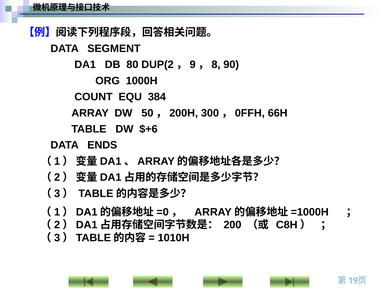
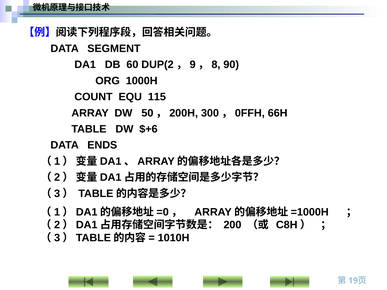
80: 80 -> 60 (132, 65)
384: 384 -> 115 (157, 97)
